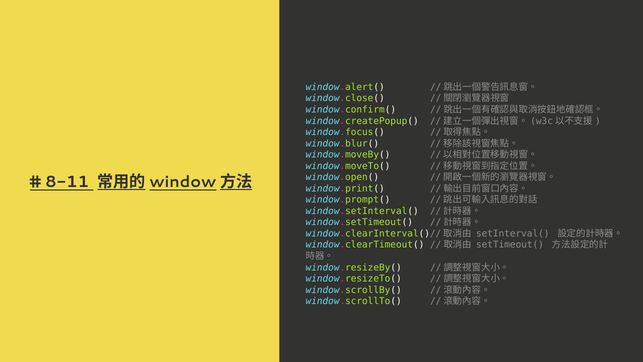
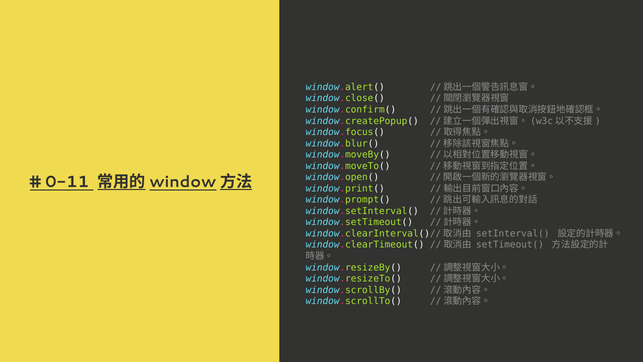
8-11: 8-11 -> 0-11 (67, 182)
